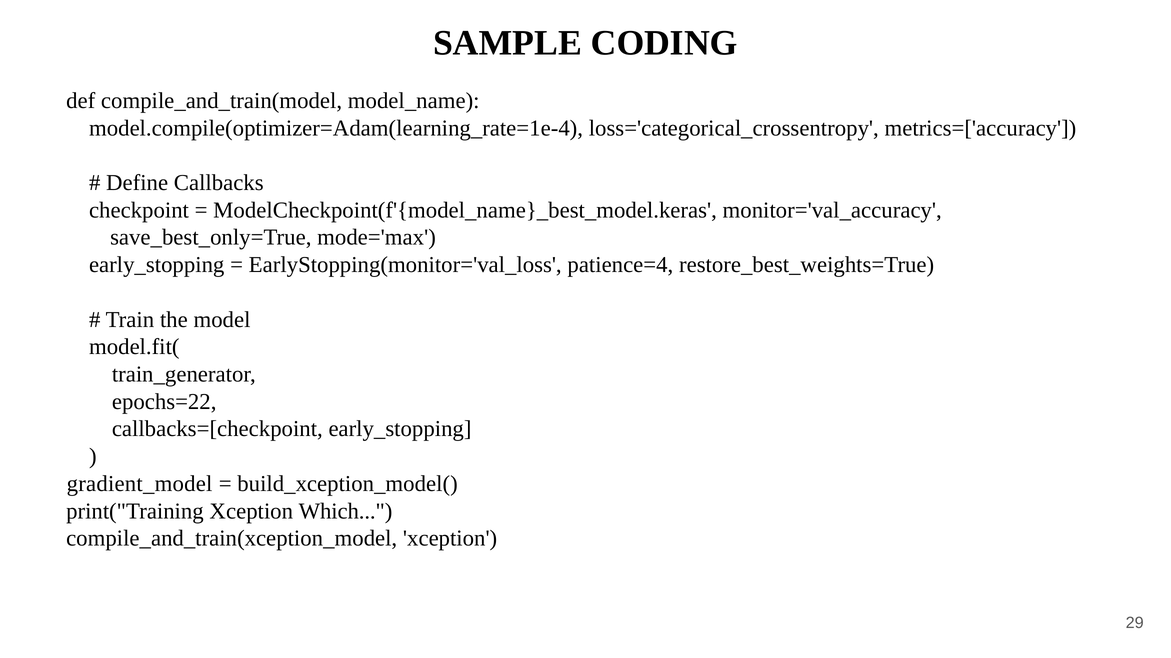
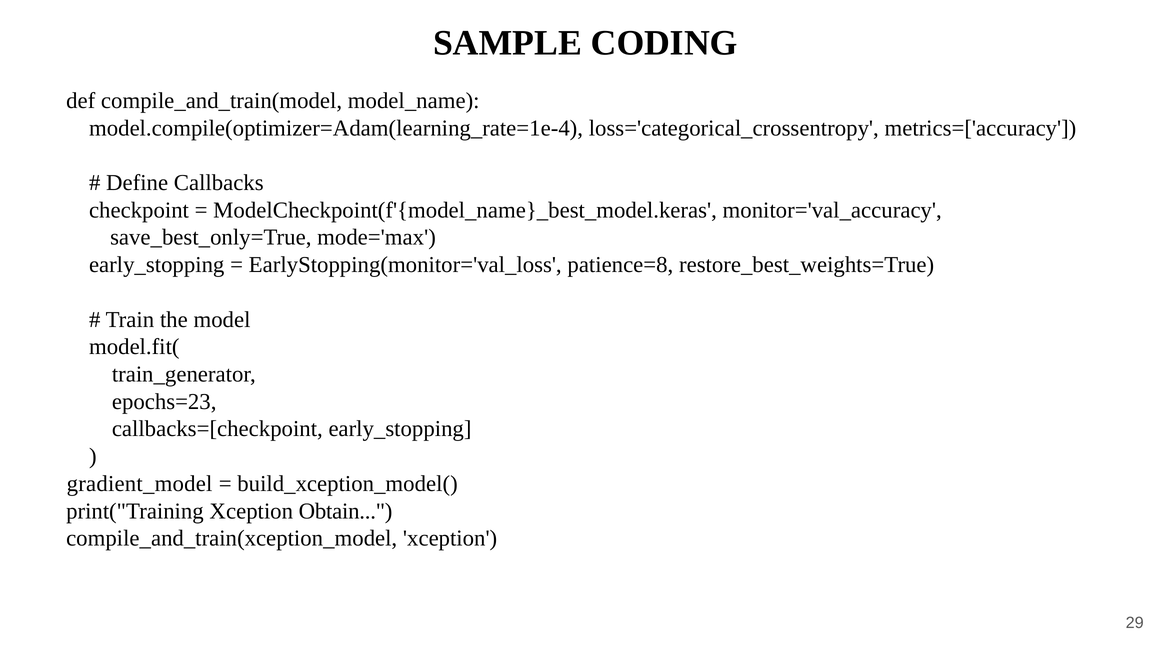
patience=4: patience=4 -> patience=8 (620, 265)
epochs=22: epochs=22 -> epochs=23 (164, 402)
Which: Which -> Obtain (346, 512)
